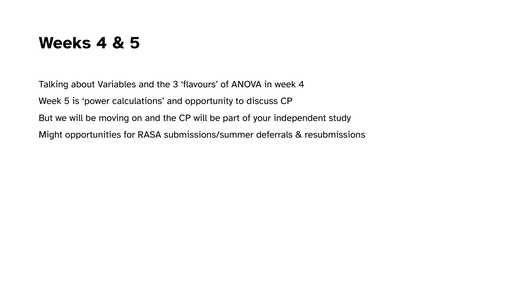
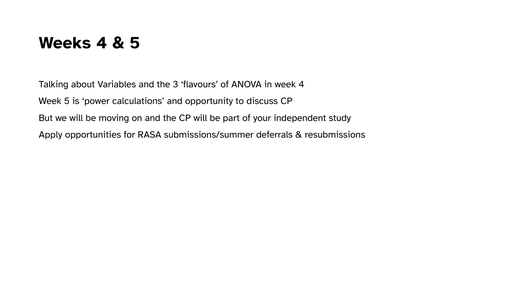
Might: Might -> Apply (51, 135)
